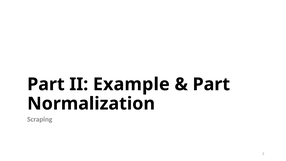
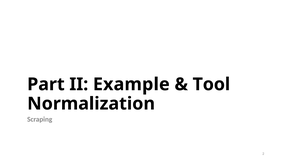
Part: Part -> Tool (211, 84)
